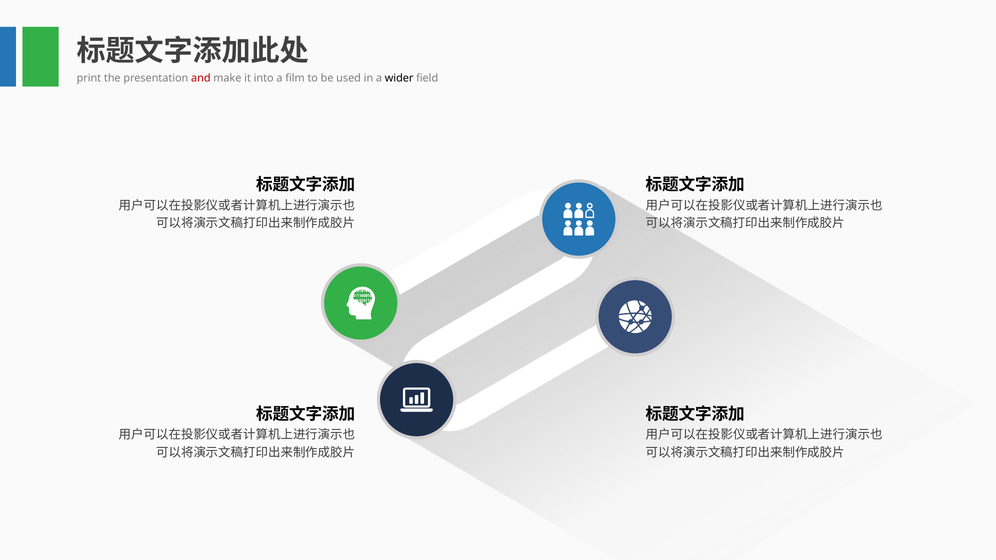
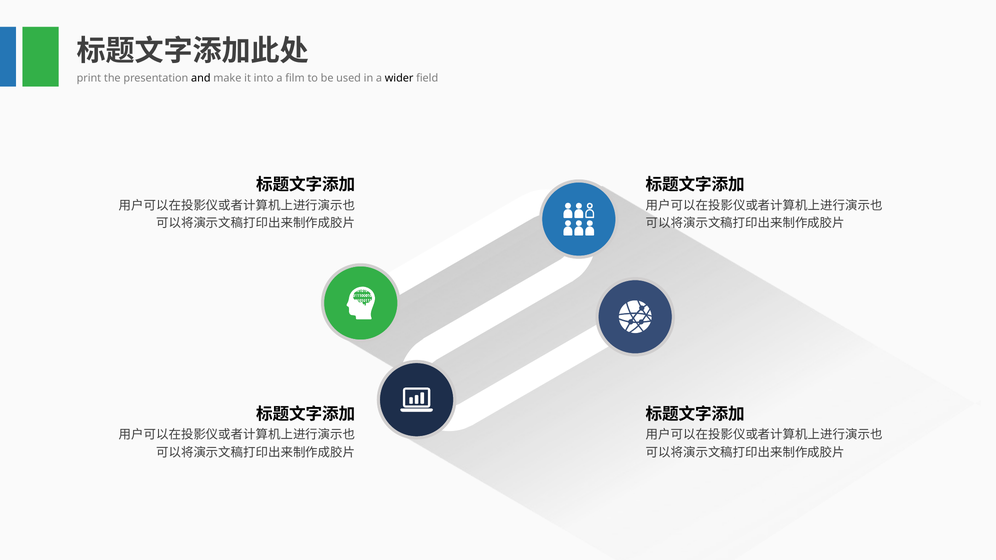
and colour: red -> black (201, 78)
